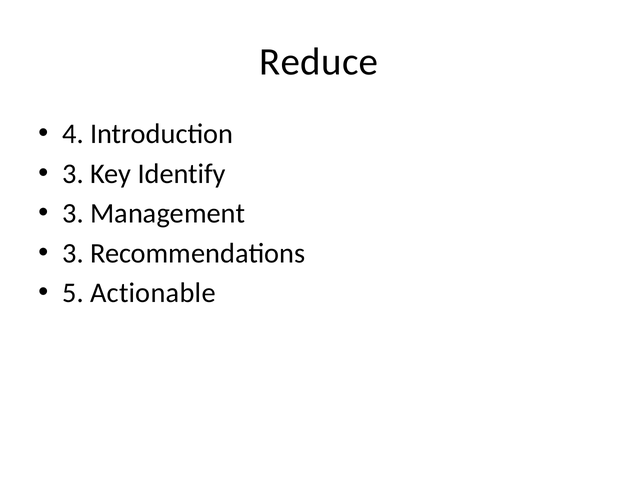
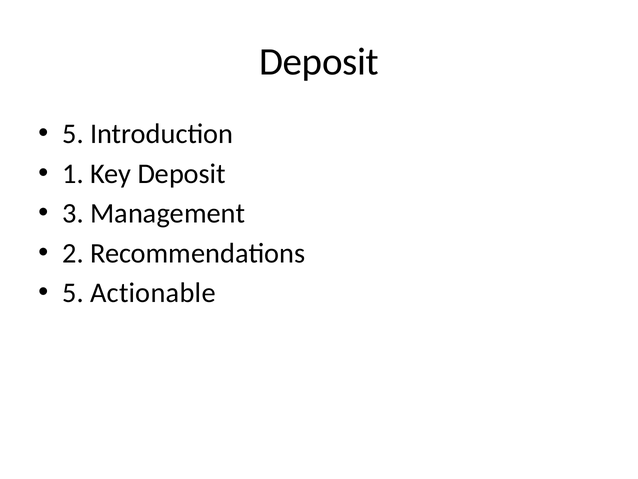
Reduce: Reduce -> Deposit (319, 62)
4: 4 -> 5 (73, 134)
3: 3 -> 1 (73, 174)
Key Identify: Identify -> Deposit (182, 174)
3: 3 -> 2 (73, 253)
